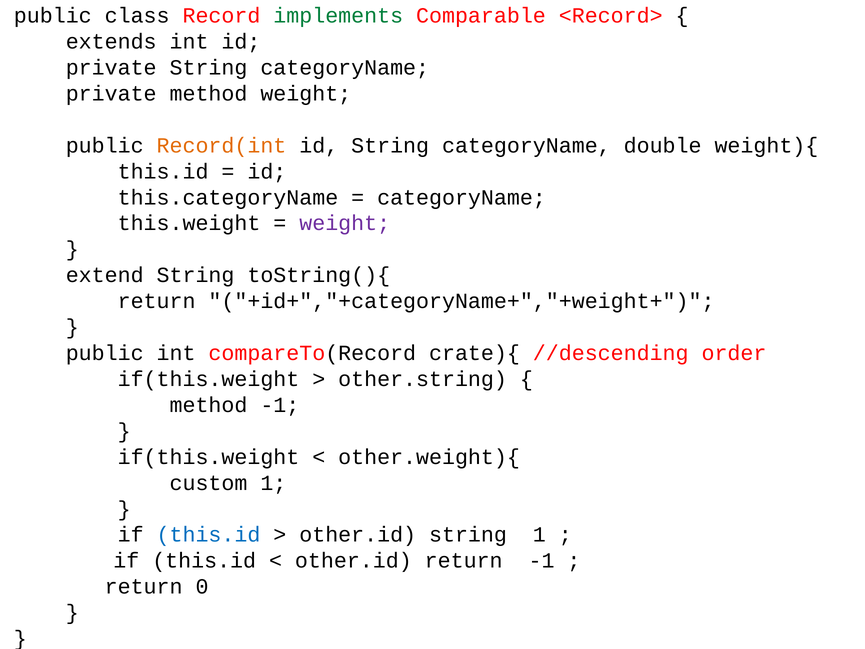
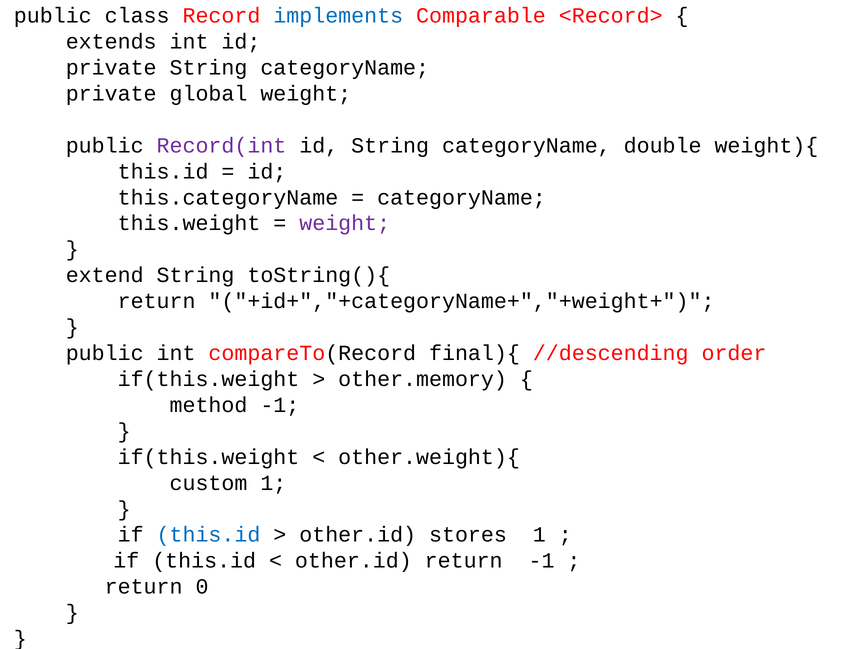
implements colour: green -> blue (338, 16)
private method: method -> global (208, 93)
Record(int colour: orange -> purple (221, 145)
crate){: crate){ -> final){ (474, 353)
other.string: other.string -> other.memory (423, 379)
other.id string: string -> stores (468, 535)
